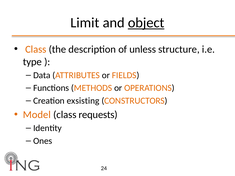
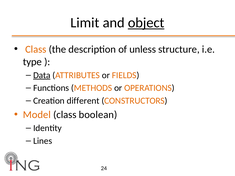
Data underline: none -> present (42, 75)
exsisting: exsisting -> different (83, 101)
requests: requests -> boolean (98, 115)
Ones: Ones -> Lines (43, 141)
